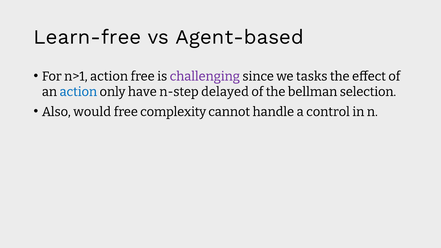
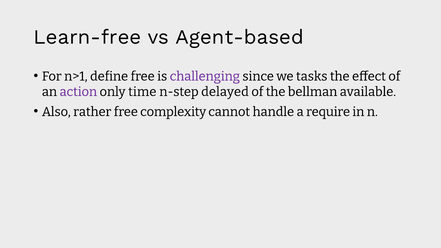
n>1 action: action -> define (109, 76)
action colour: blue -> purple (78, 92)
have: have -> time (142, 92)
selection: selection -> available (368, 92)
would: would -> rather (92, 112)
control: control -> require (328, 112)
